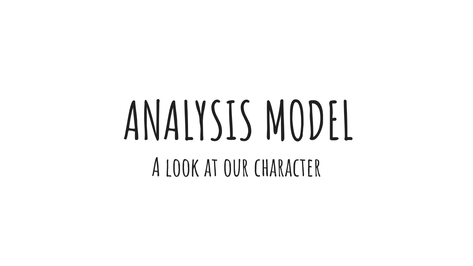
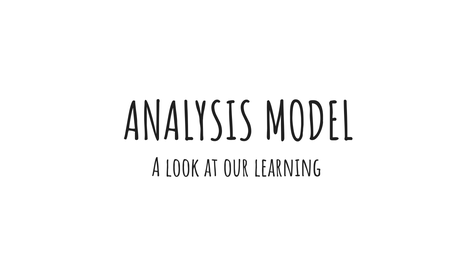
character: character -> learning (288, 168)
